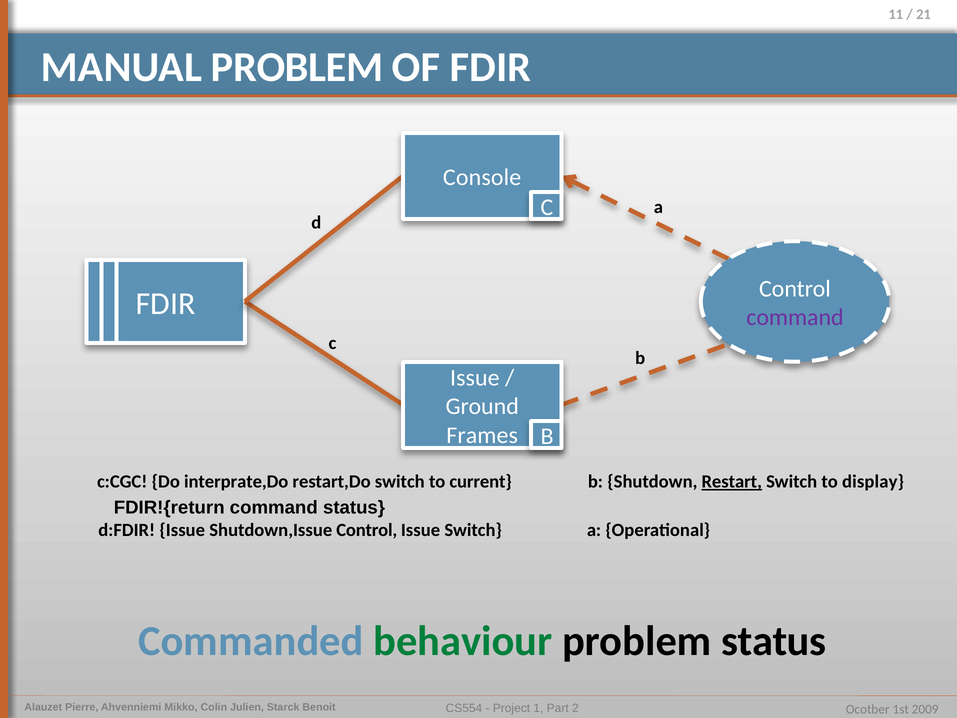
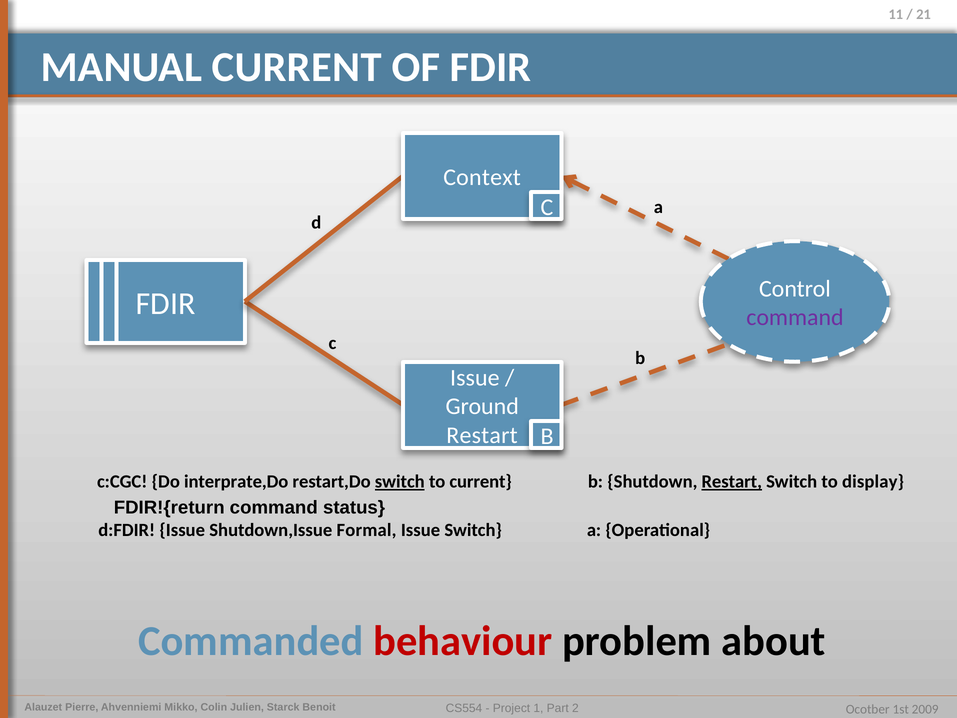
MANUAL PROBLEM: PROBLEM -> CURRENT (297, 67)
Console: Console -> Context (482, 178)
Frames: Frames -> Restart (482, 435)
switch underline: none -> present (400, 482)
Shutdown,Issue Control: Control -> Formal (367, 530)
behaviour colour: green -> red (463, 641)
problem status: status -> about (773, 641)
